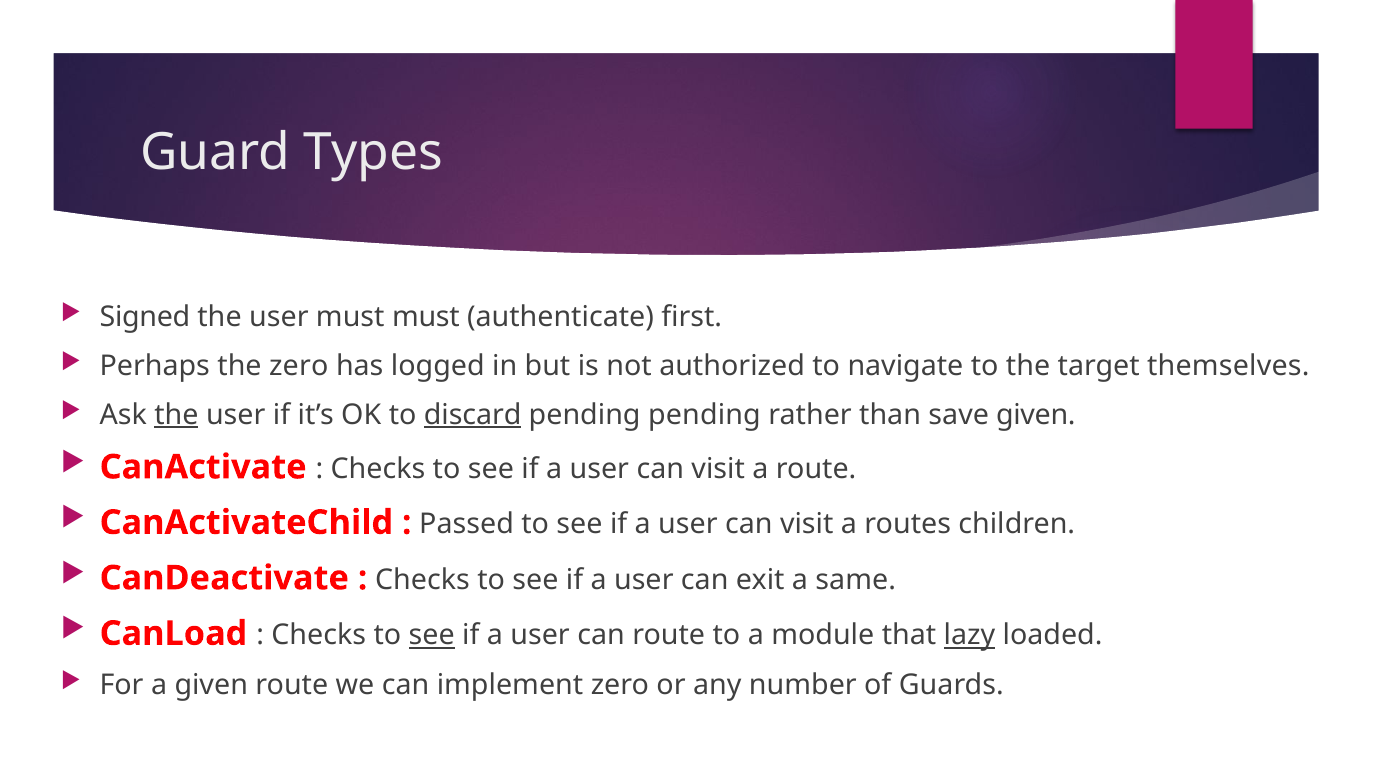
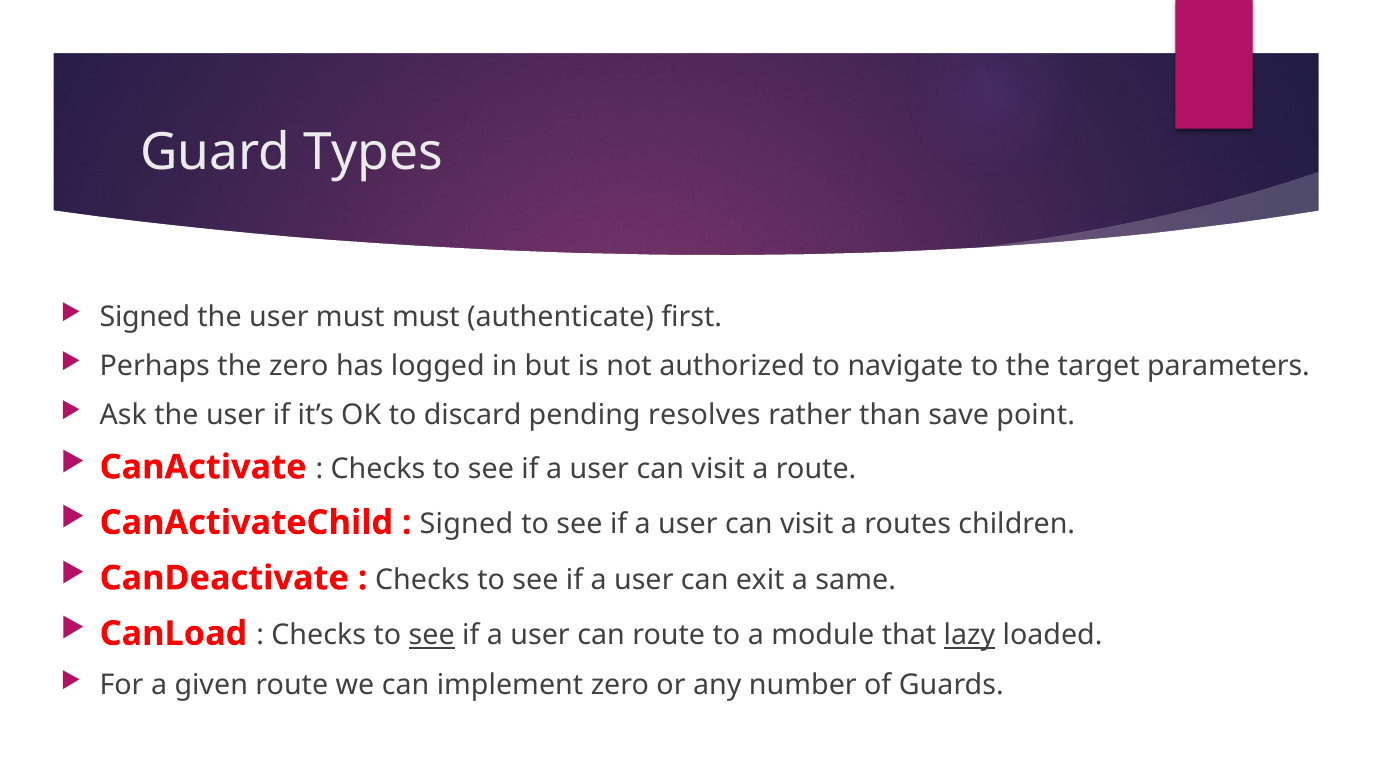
themselves: themselves -> parameters (1228, 366)
the underline: present -> none (176, 415)
discard underline: present -> none (473, 415)
pending pending: pending -> resolves (704, 415)
save given: given -> point (1036, 415)
Passed: Passed -> Signed (466, 525)
